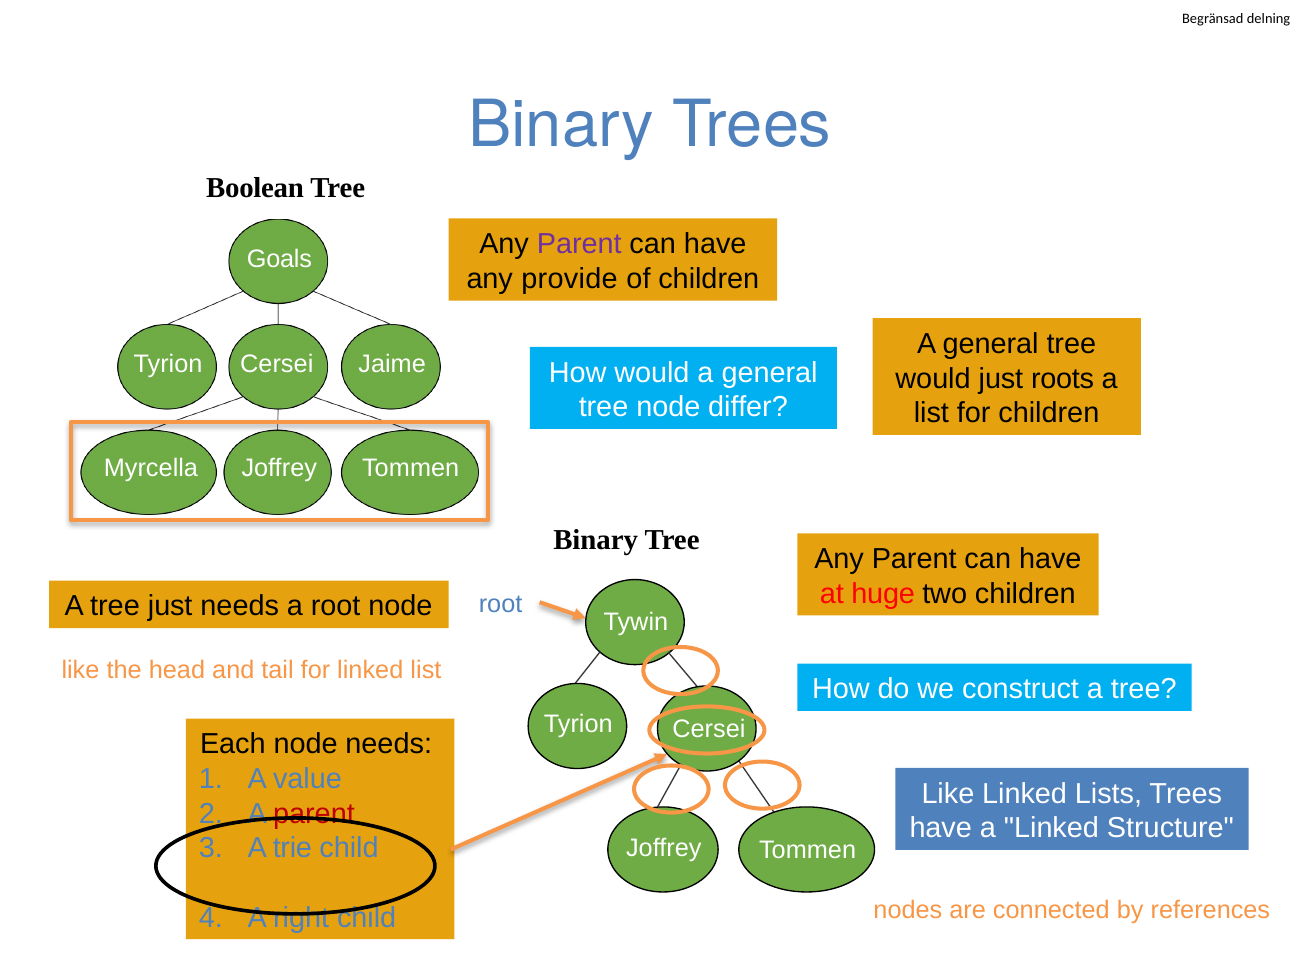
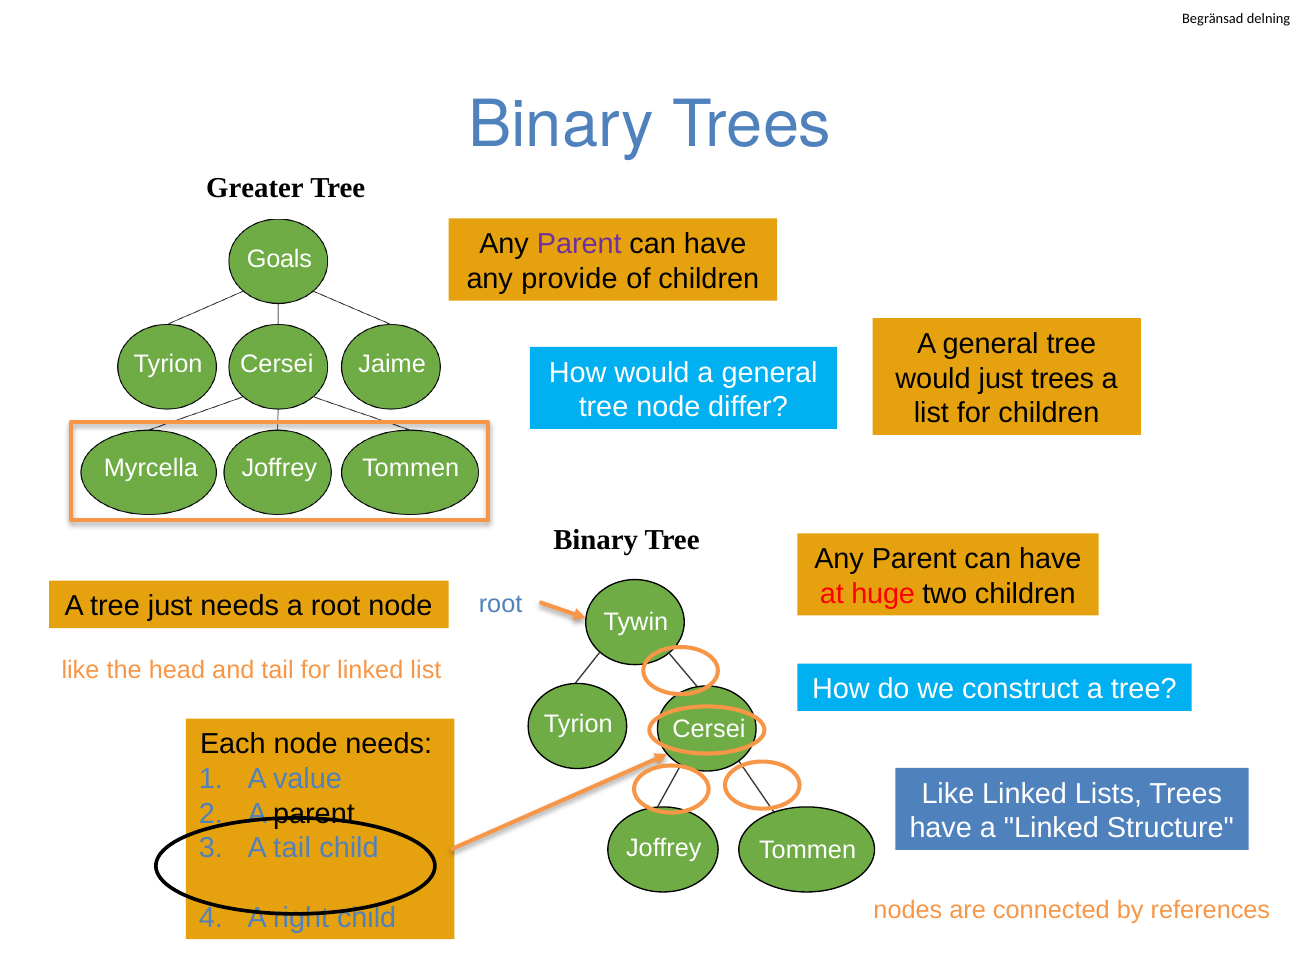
Boolean: Boolean -> Greater (255, 188)
just roots: roots -> trees (1063, 379)
parent colour: red -> black (314, 814)
A trie: trie -> tail (292, 848)
